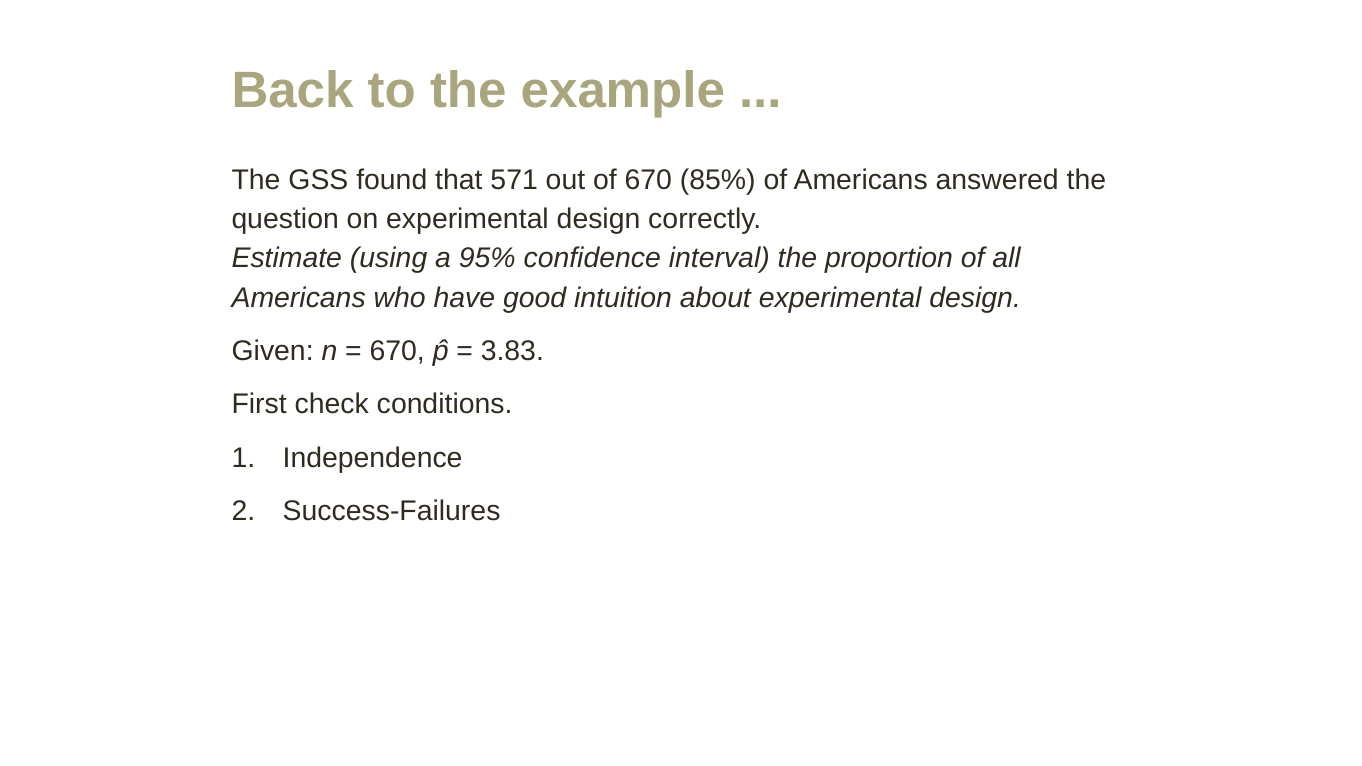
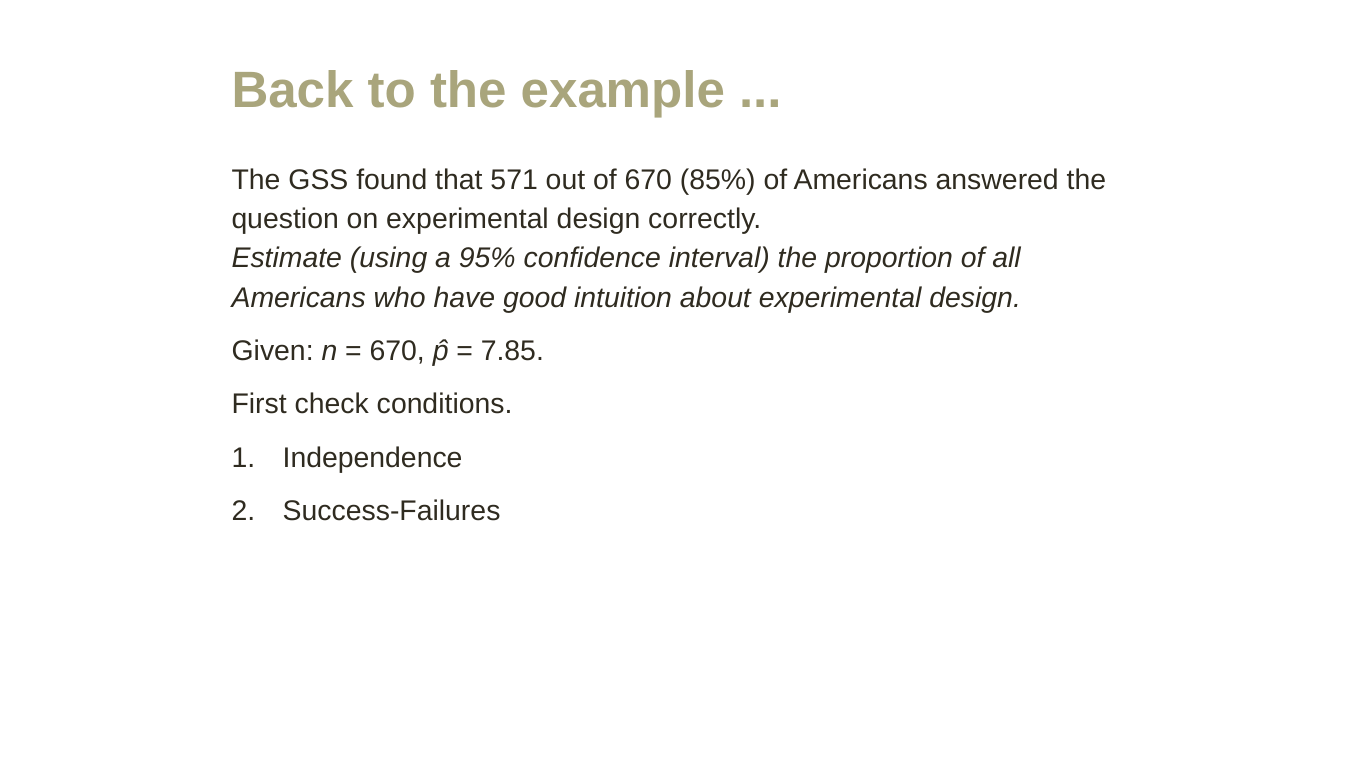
3.83: 3.83 -> 7.85 (512, 351)
